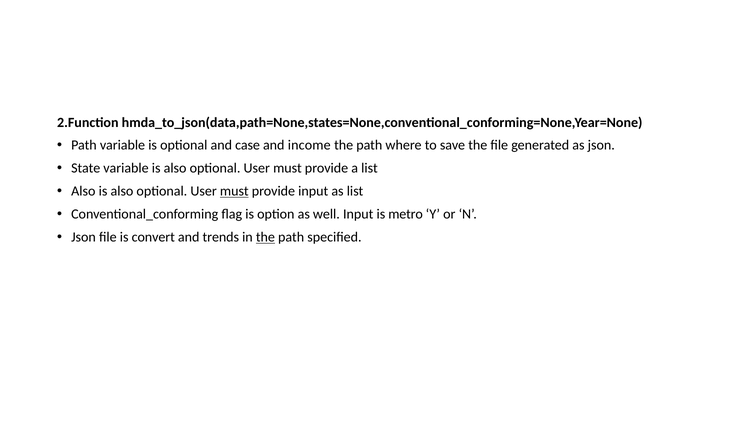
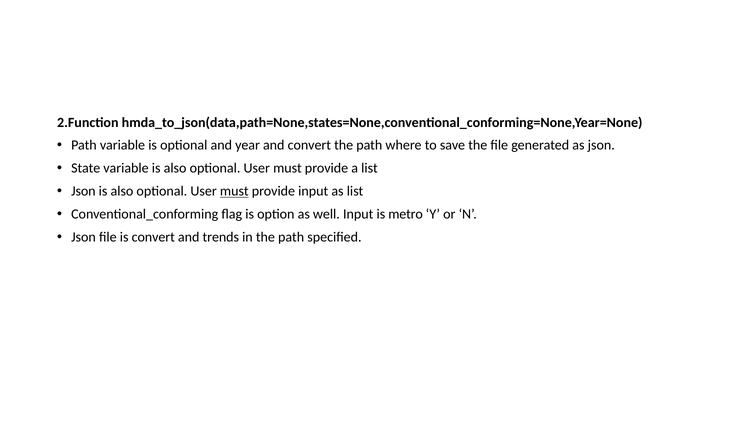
case: case -> year (248, 145)
and income: income -> convert (309, 145)
Also: Also -> Json (83, 191)
the underline: present -> none (265, 237)
